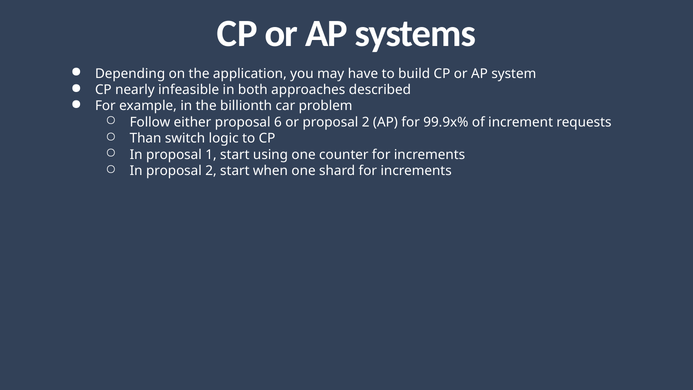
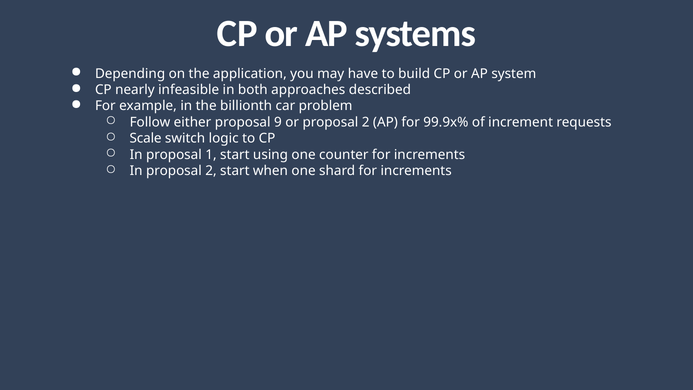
6: 6 -> 9 (278, 122)
Than: Than -> Scale (146, 138)
